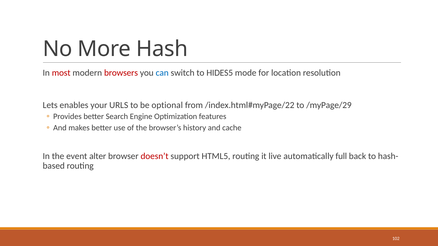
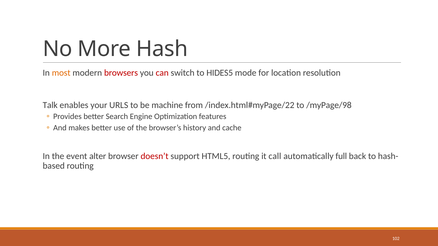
most colour: red -> orange (61, 73)
can colour: blue -> red (162, 73)
Lets: Lets -> Talk (50, 105)
optional: optional -> machine (167, 105)
/myPage/29: /myPage/29 -> /myPage/98 (329, 105)
live: live -> call (275, 156)
